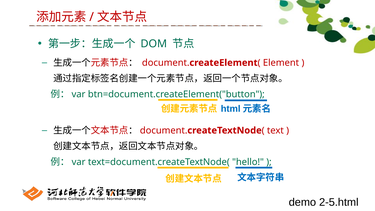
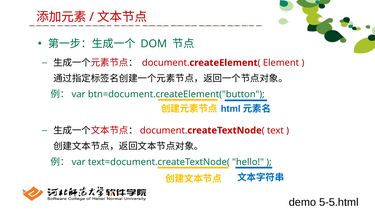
2-5.html: 2-5.html -> 5-5.html (339, 202)
